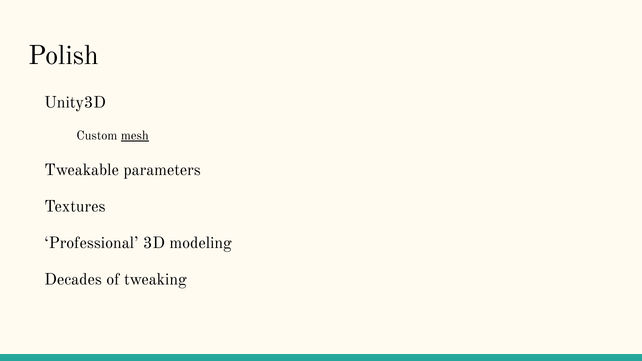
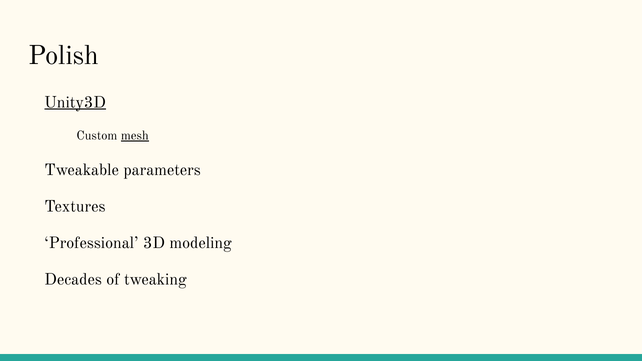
Unity3D underline: none -> present (75, 102)
